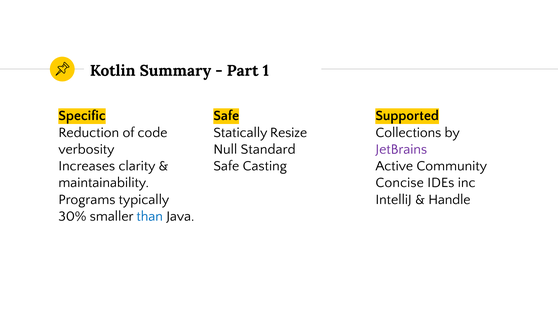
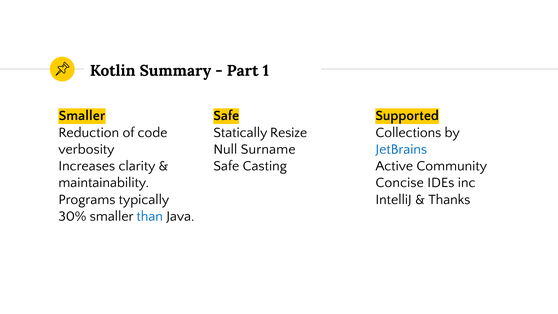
Specific: Specific -> Smaller (82, 116)
Standard: Standard -> Surname (268, 149)
JetBrains colour: purple -> blue (401, 149)
Handle: Handle -> Thanks (449, 199)
